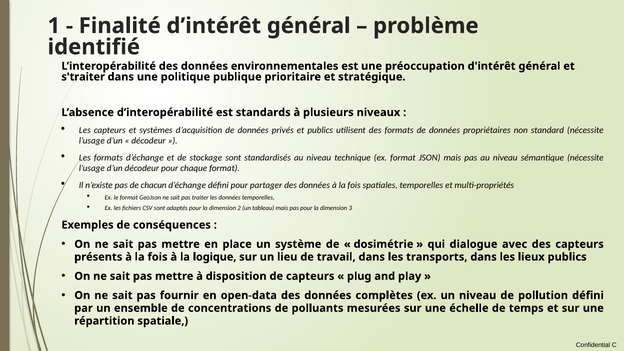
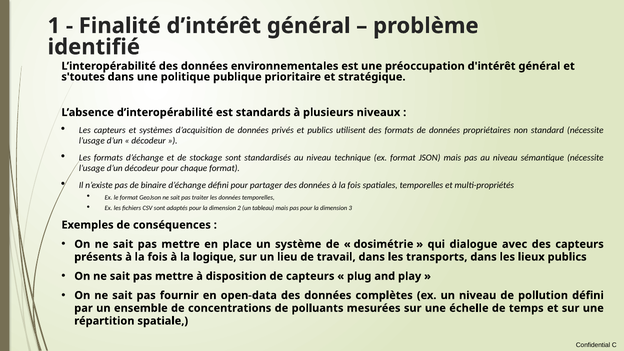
s'traiter: s'traiter -> s'toutes (83, 77)
chacun: chacun -> binaire (154, 185)
